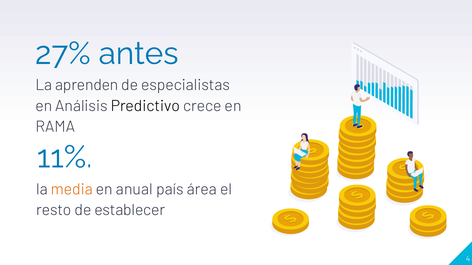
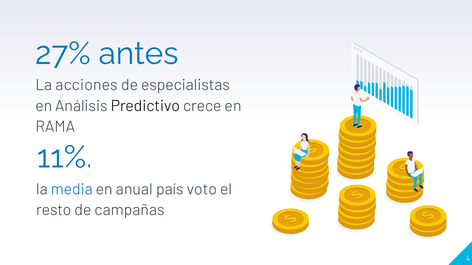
aprenden: aprenden -> acciones (87, 85)
media colour: orange -> blue (72, 190)
área: área -> voto (202, 190)
establecer: establecer -> campañas (130, 210)
